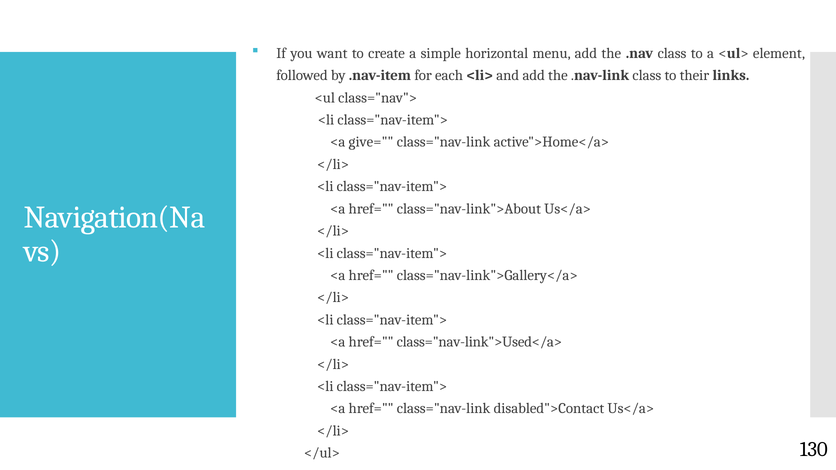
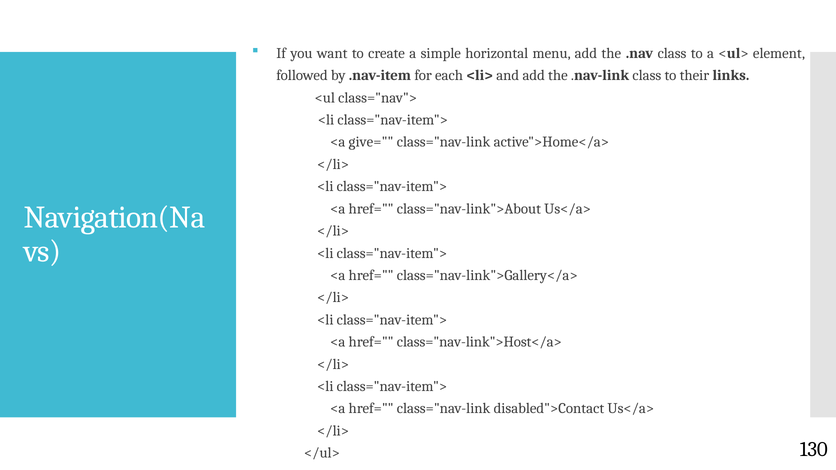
class="nav-link">Used</a>: class="nav-link">Used</a> -> class="nav-link">Host</a> (479, 342)
